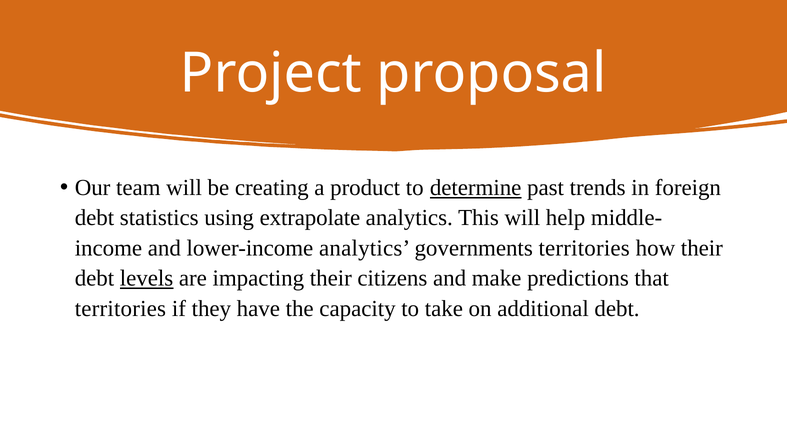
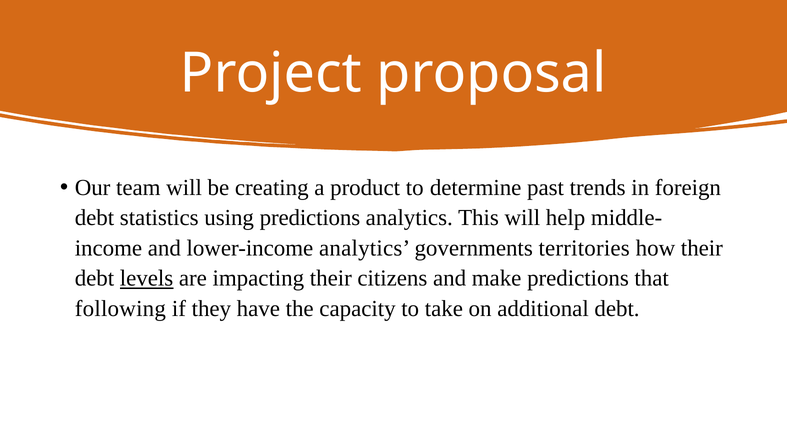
determine underline: present -> none (476, 188)
using extrapolate: extrapolate -> predictions (310, 218)
territories: territories -> following (120, 309)
